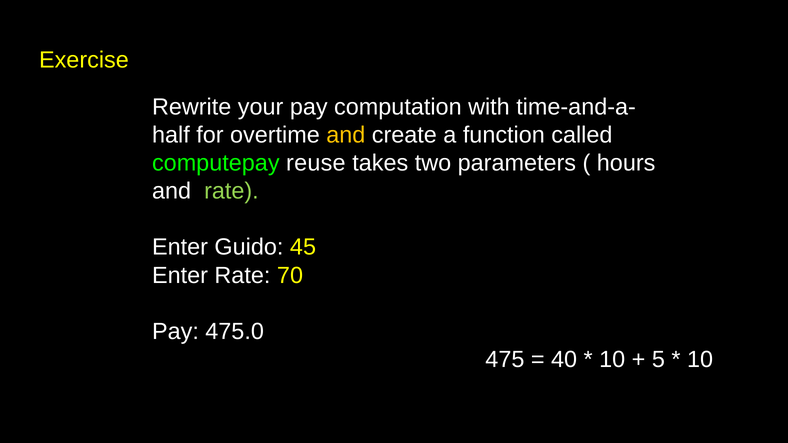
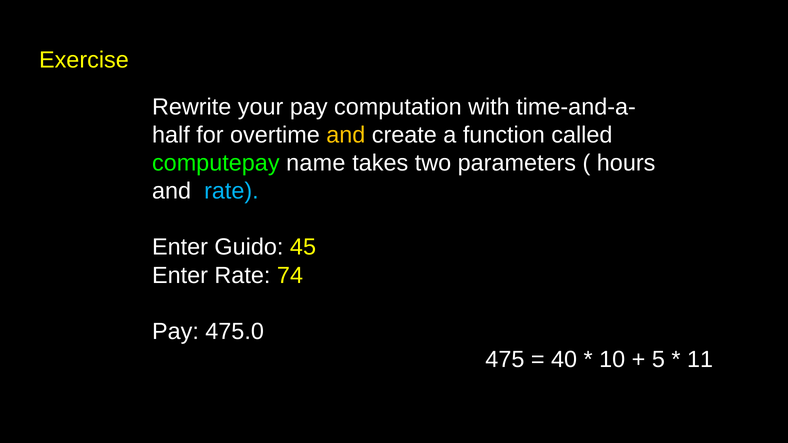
reuse: reuse -> name (316, 163)
rate colour: light green -> light blue (231, 191)
70: 70 -> 74 (290, 275)
10: 10 -> 11 (700, 360)
